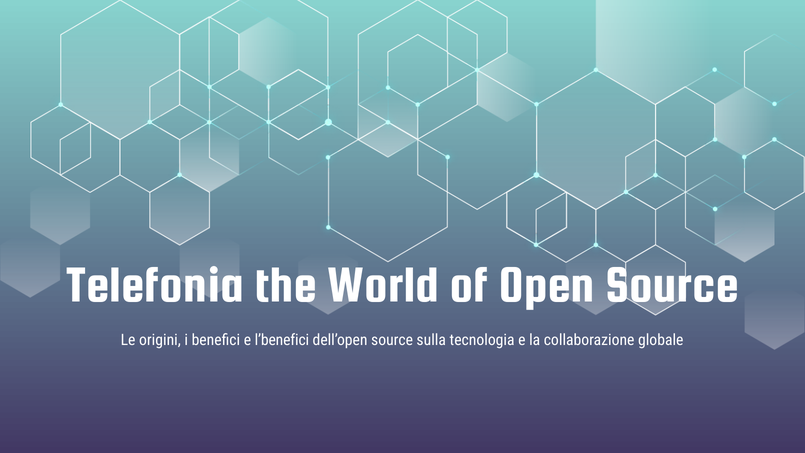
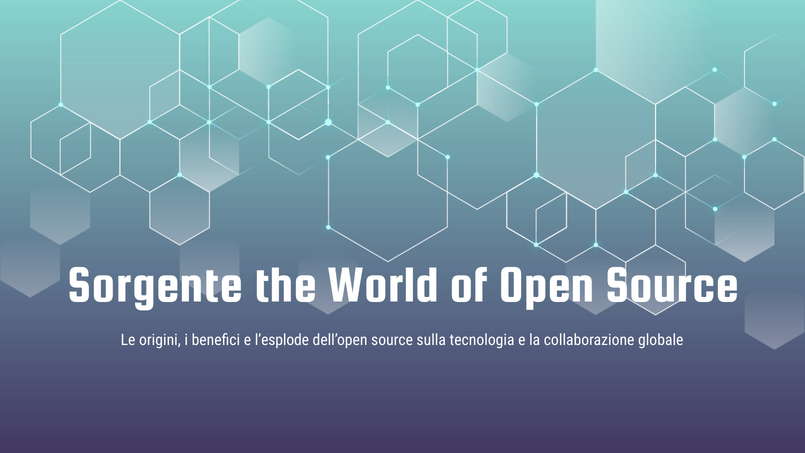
Telefonia: Telefonia -> Sorgente (155, 284)
l’benefici: l’benefici -> l’esplode (282, 340)
